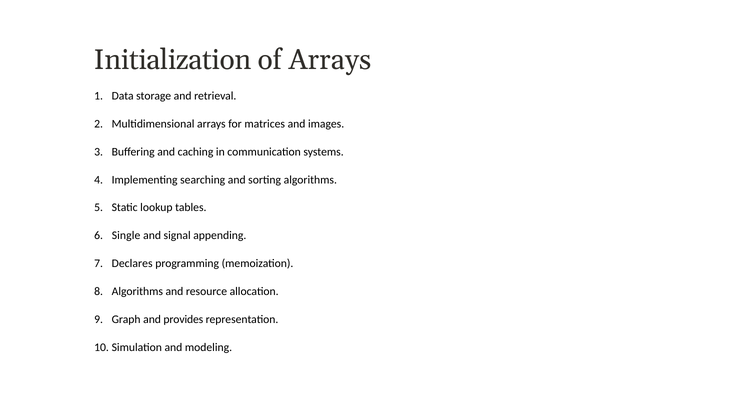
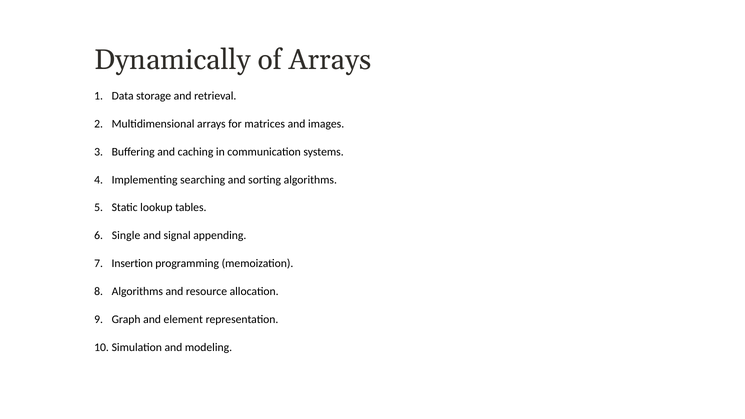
Initialization: Initialization -> Dynamically (173, 60)
Declares: Declares -> Insertion (132, 264)
provides: provides -> element (183, 319)
